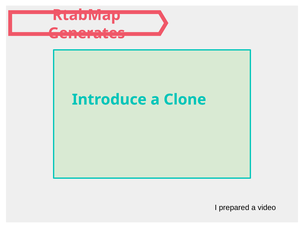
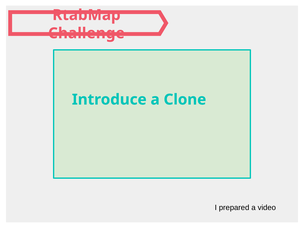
Generates: Generates -> Challenge (86, 33)
